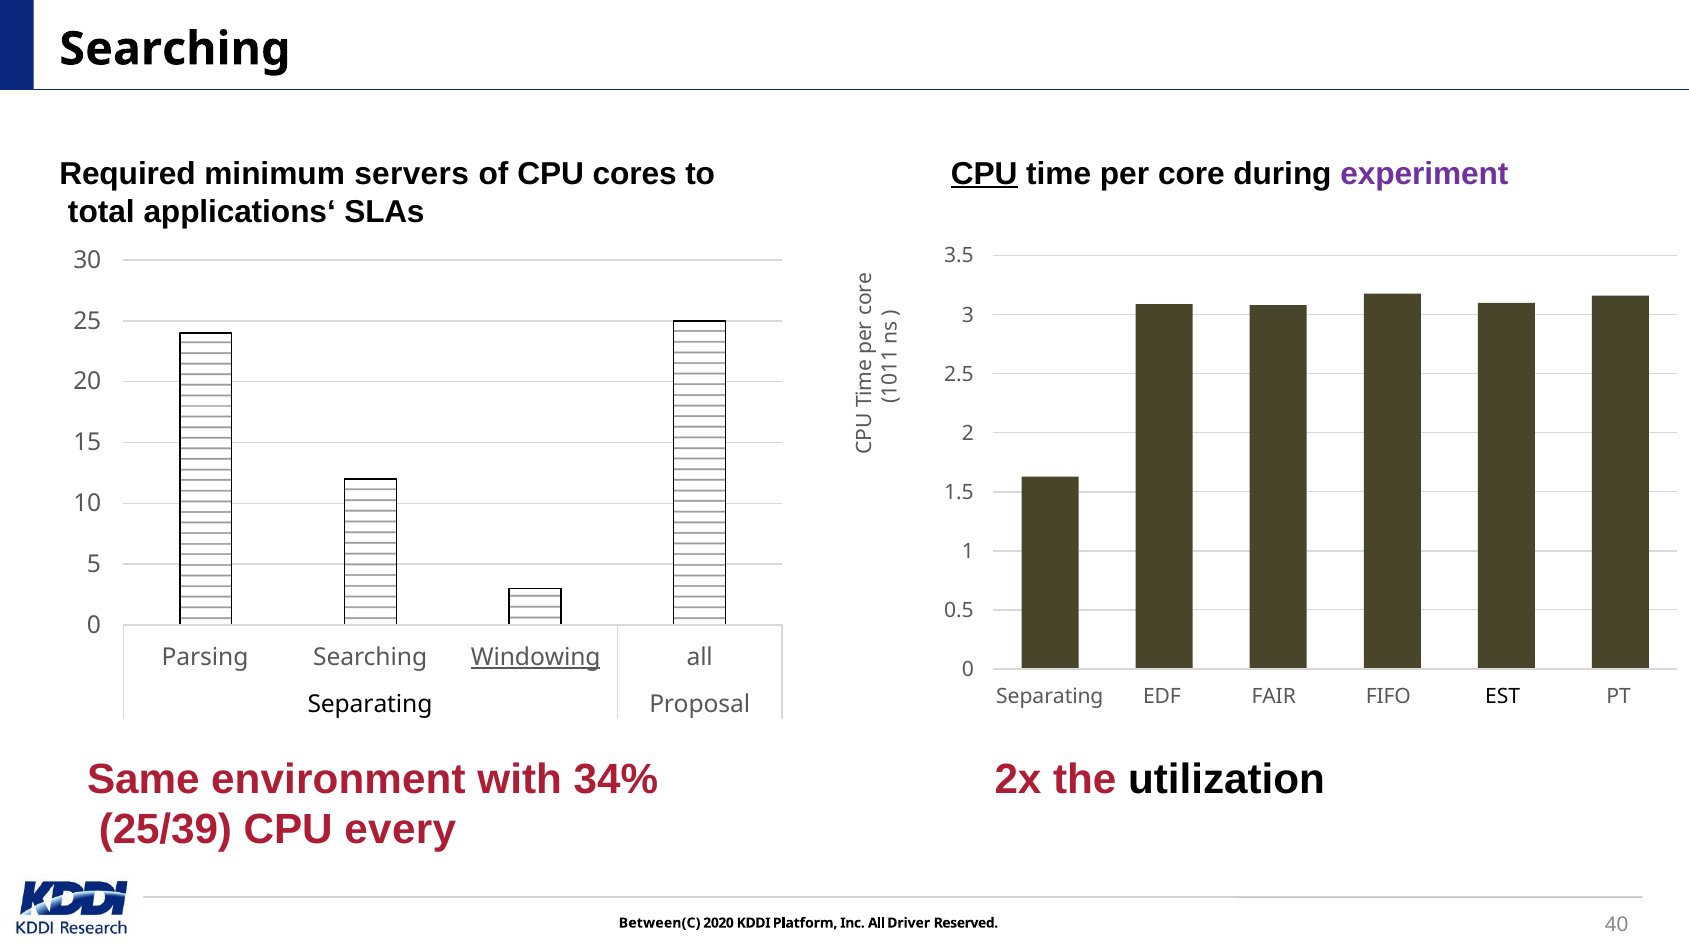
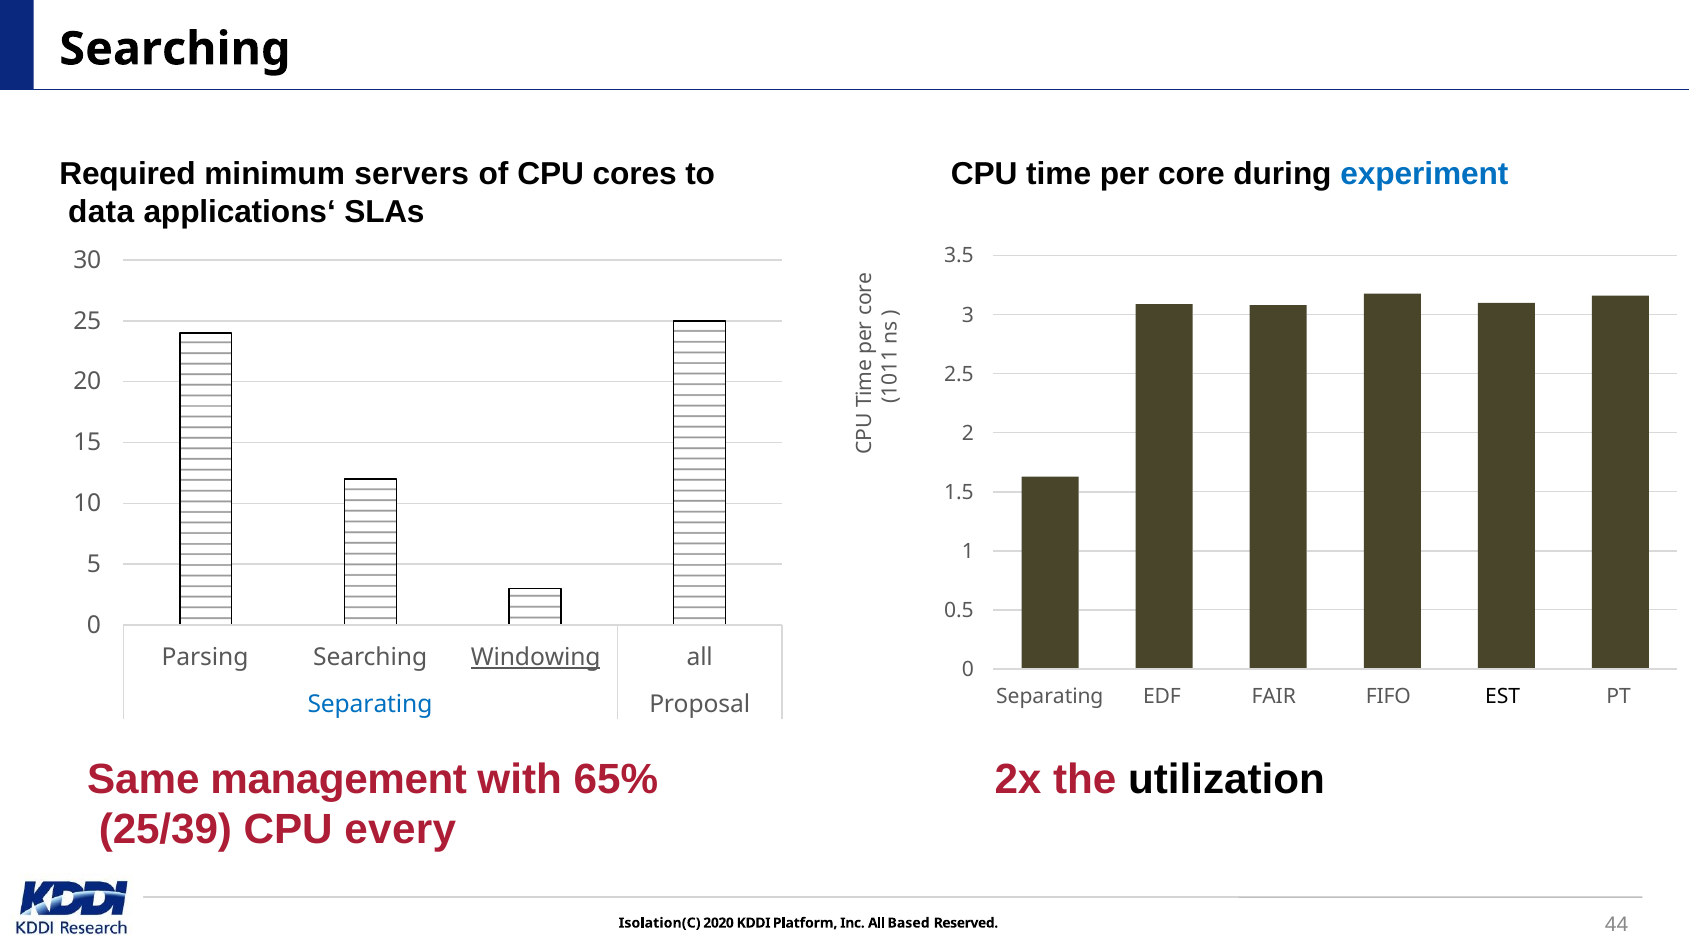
CPU underline: present -> none (984, 174)
experiment colour: purple -> blue (1424, 174)
total: total -> data (101, 212)
Separating colour: black -> blue (370, 704)
environment: environment -> management (339, 779)
34%: 34% -> 65% (616, 779)
Between(C: Between(C -> Isolation(C (660, 923)
Driver: Driver -> Based (909, 923)
40: 40 -> 44 (1617, 925)
